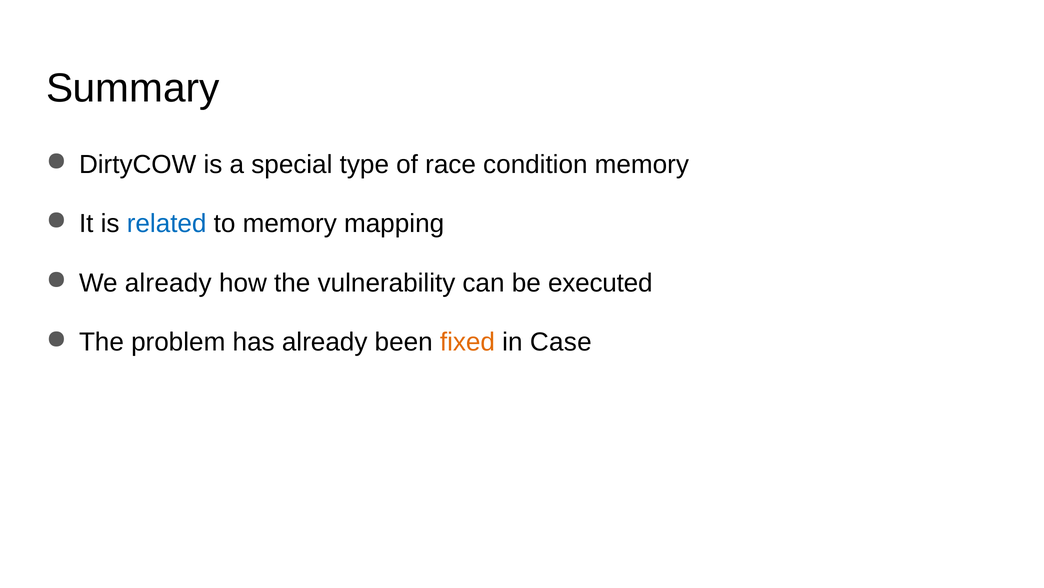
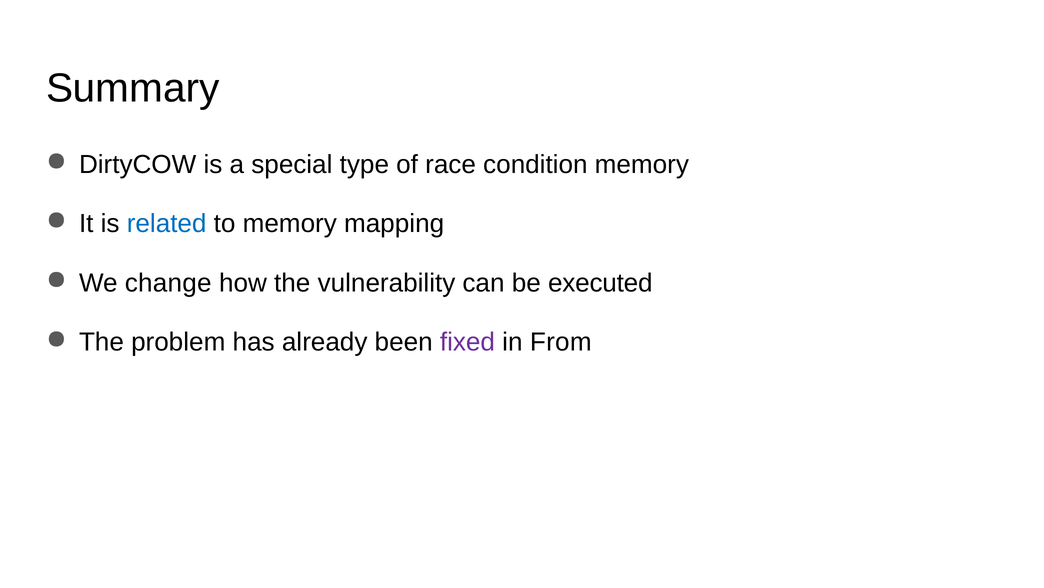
We already: already -> change (168, 283)
fixed colour: orange -> purple (467, 342)
Case: Case -> From (561, 342)
